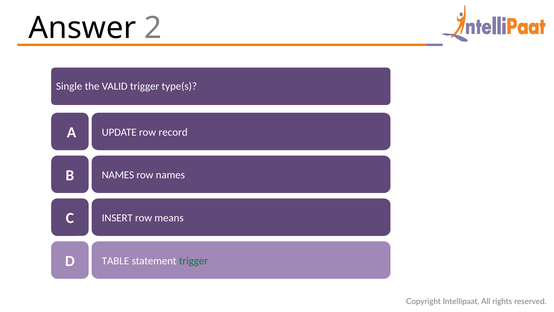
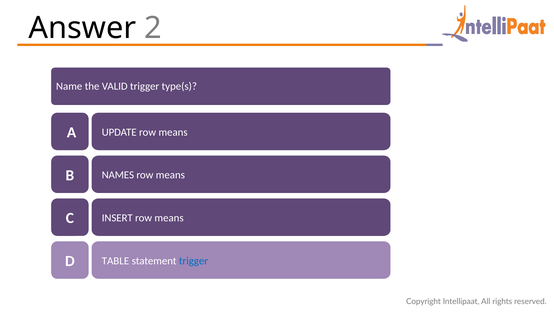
Single: Single -> Name (69, 86)
UPDATE row record: record -> means (173, 132)
names: names -> means (170, 175)
trigger colour: green -> blue (193, 261)
